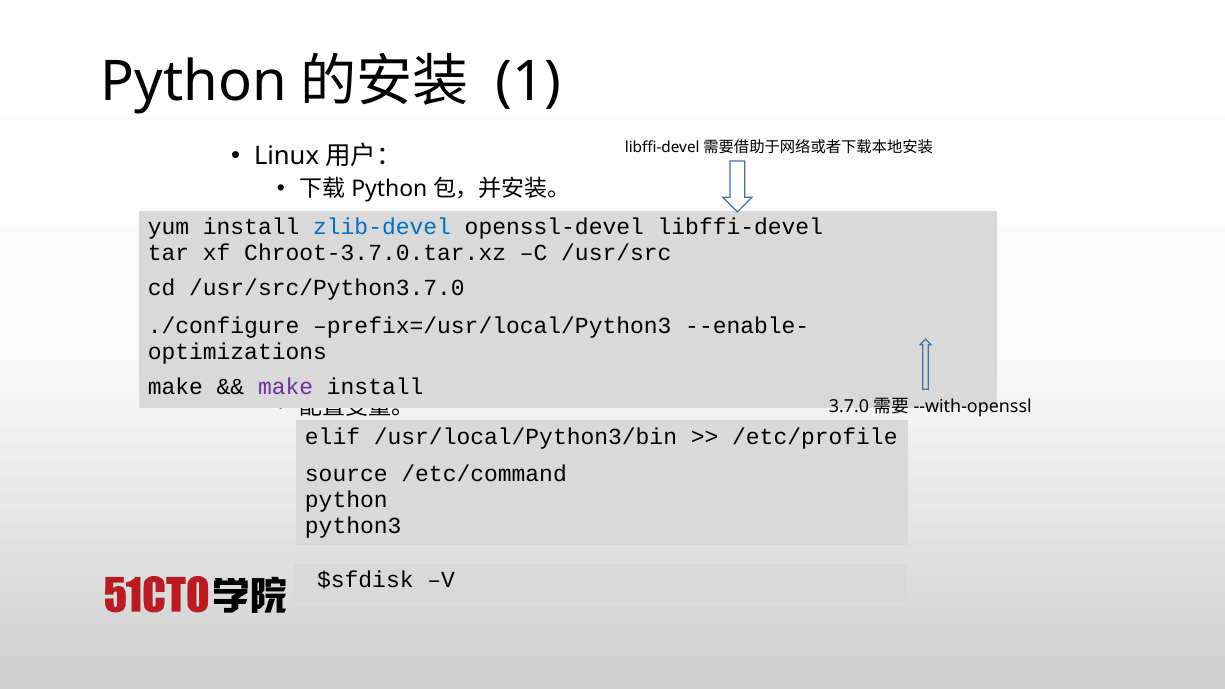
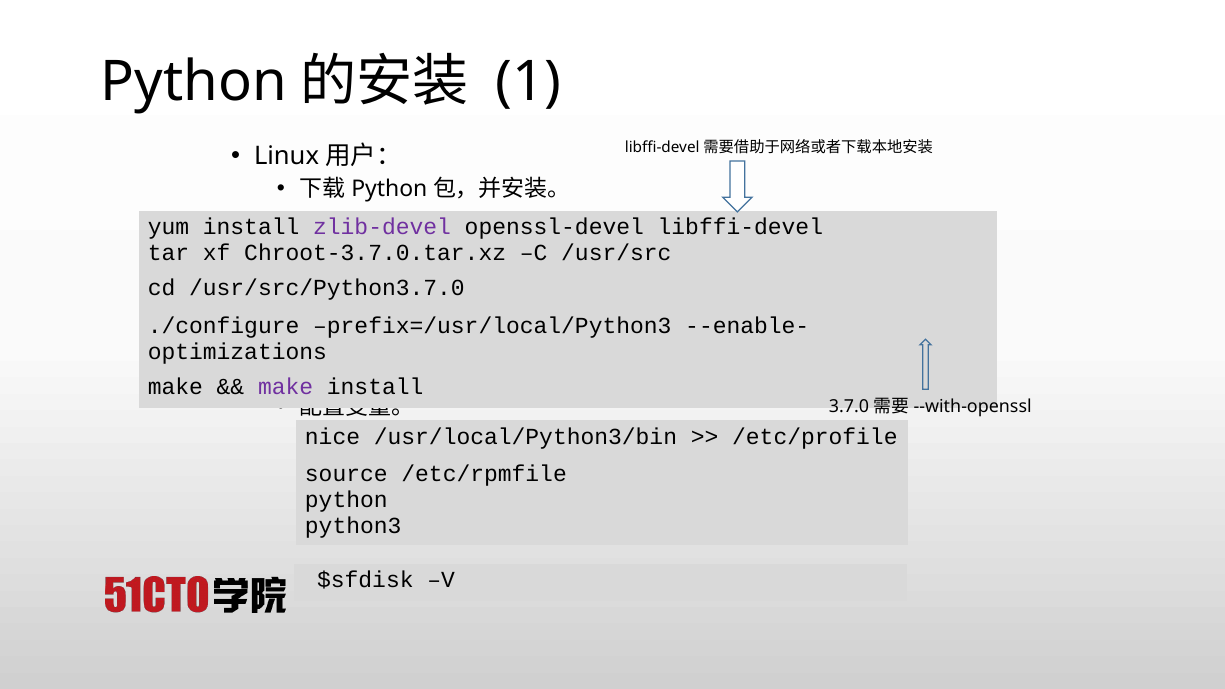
zlib-devel colour: blue -> purple (382, 227)
elif: elif -> nice (333, 437)
/etc/command: /etc/command -> /etc/rpmfile (484, 474)
